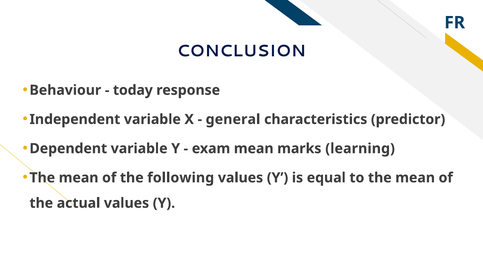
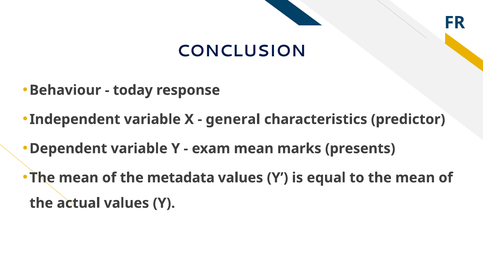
learning: learning -> presents (360, 148)
following: following -> metadata (181, 178)
